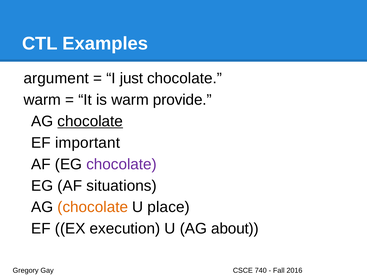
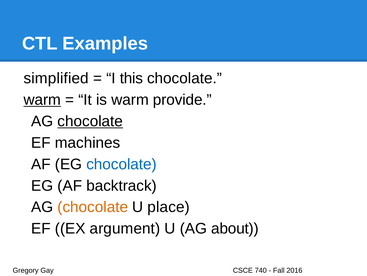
argument: argument -> simplified (56, 78)
just: just -> this (131, 78)
warm underline: none -> present (42, 100)
important: important -> machines (88, 142)
chocolate colour: purple -> blue (122, 164)
situations: situations -> backtrack (122, 185)
execution: execution -> argument (125, 228)
